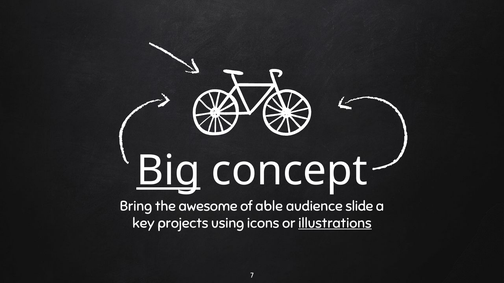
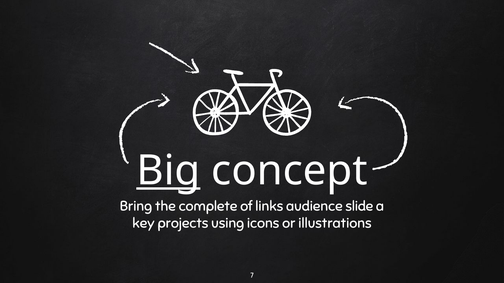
awesome: awesome -> complete (208, 207)
able: able -> links (269, 207)
illustrations underline: present -> none (335, 223)
